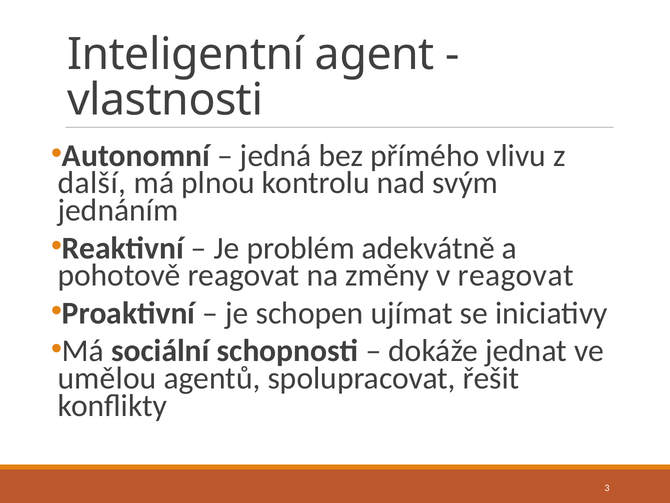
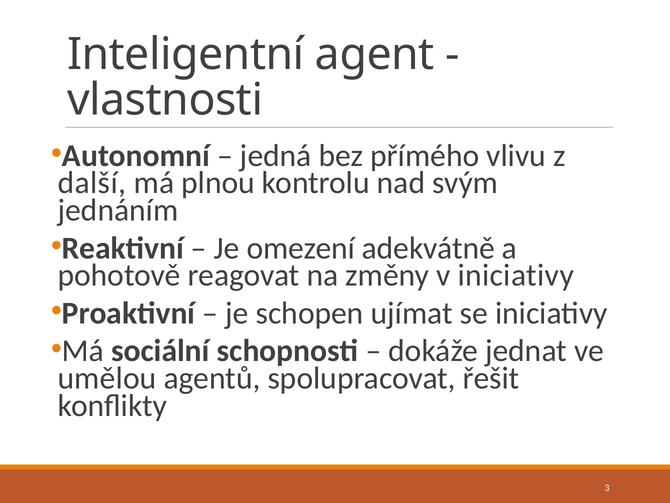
problém: problém -> omezení (301, 248)
v reagovat: reagovat -> iniciativy (516, 275)
